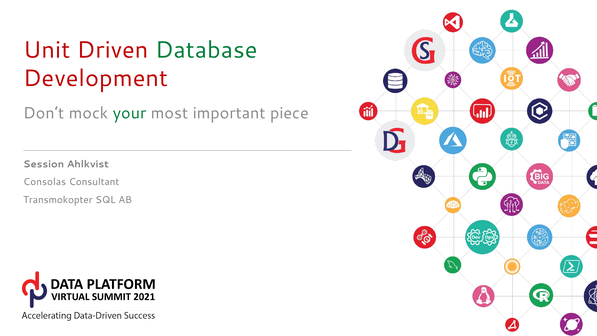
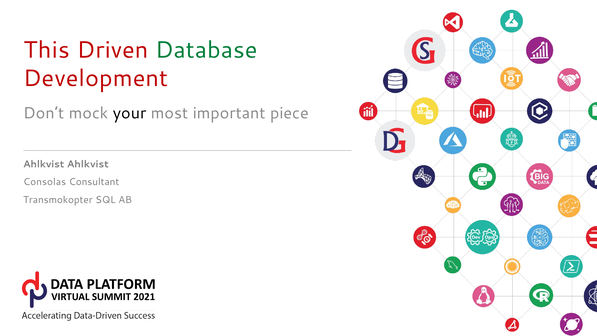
Unit: Unit -> This (47, 50)
your colour: green -> black (130, 113)
Session: Session -> Ahlkvist (44, 164)
